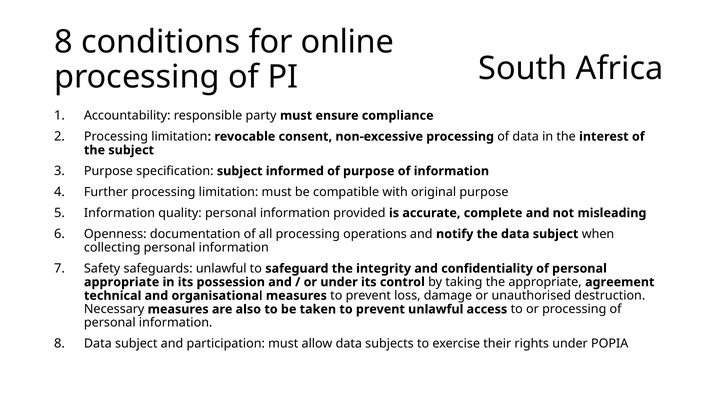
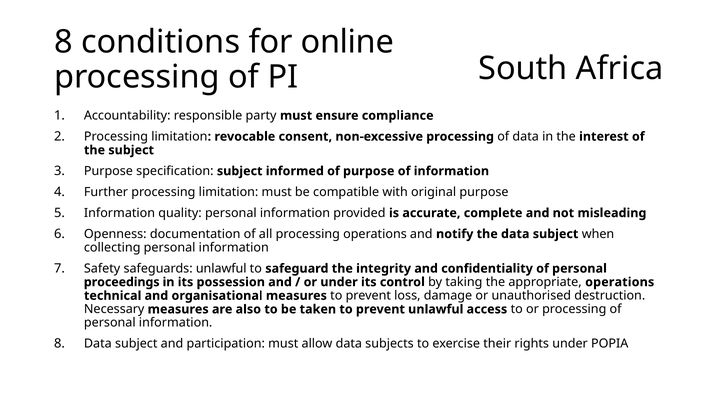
appropriate: appropriate -> proceedings (122, 282)
appropriate agreement: agreement -> operations (620, 282)
